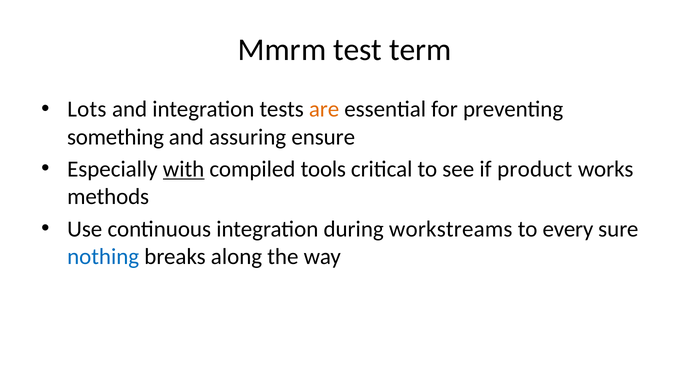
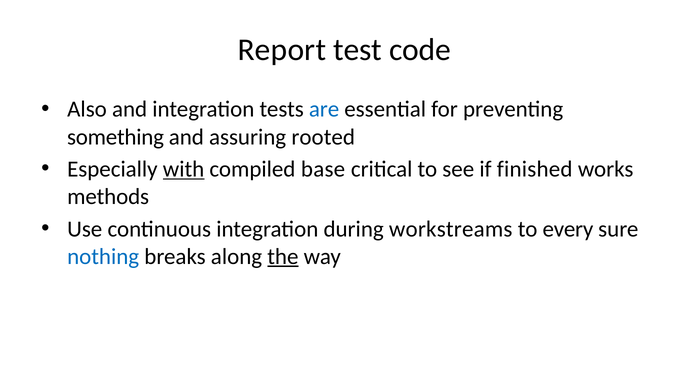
Mmrm: Mmrm -> Report (282, 50)
term: term -> code (420, 50)
Lots: Lots -> Also (87, 109)
are colour: orange -> blue (324, 109)
ensure: ensure -> rooted (323, 137)
tools: tools -> base (323, 169)
product: product -> finished (535, 169)
the underline: none -> present (283, 256)
